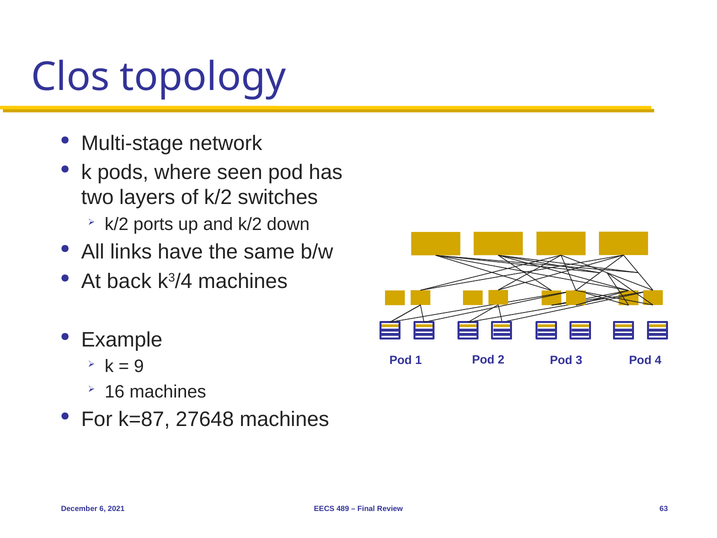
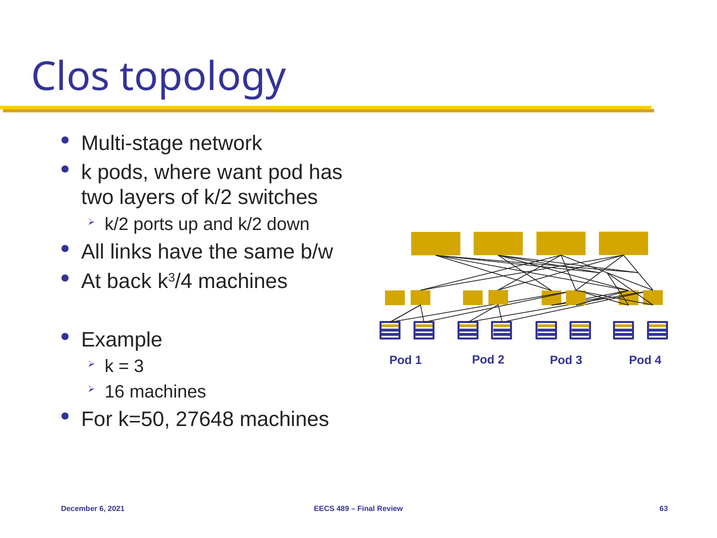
seen: seen -> want (240, 172)
9: 9 -> 3 (139, 366)
k=87: k=87 -> k=50 (144, 419)
